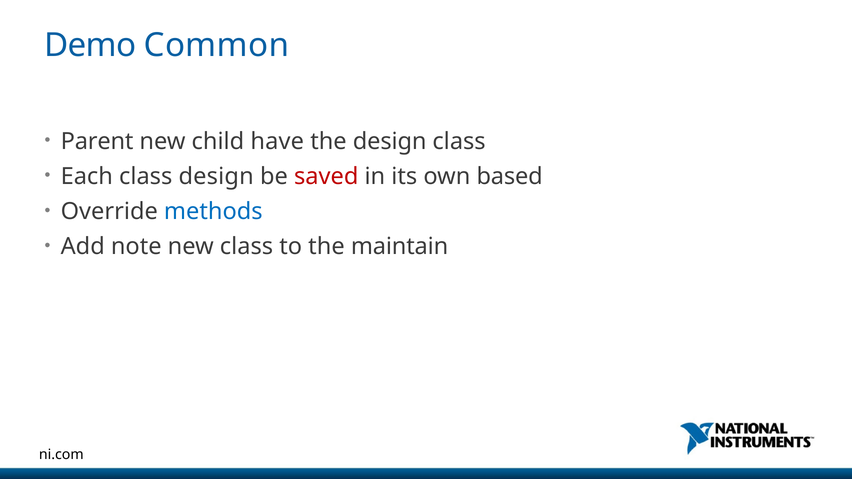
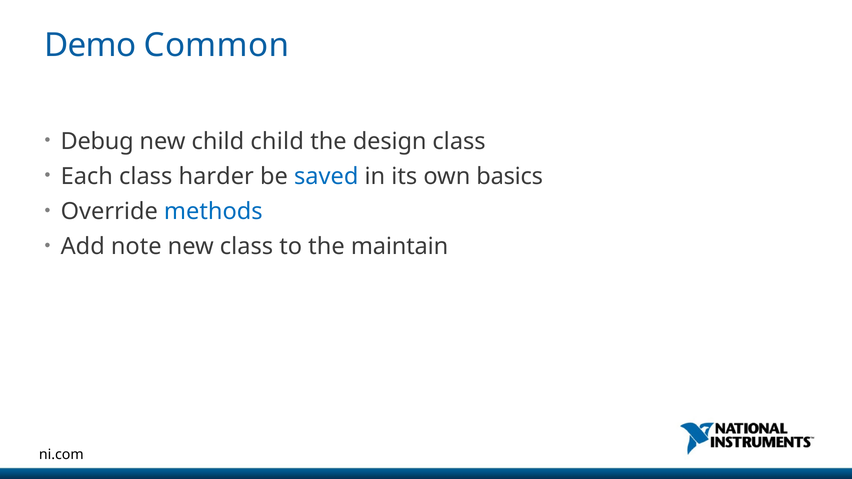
Parent: Parent -> Debug (97, 141)
child have: have -> child (277, 141)
class design: design -> harder (216, 176)
saved colour: red -> blue (326, 176)
based: based -> basics (510, 176)
